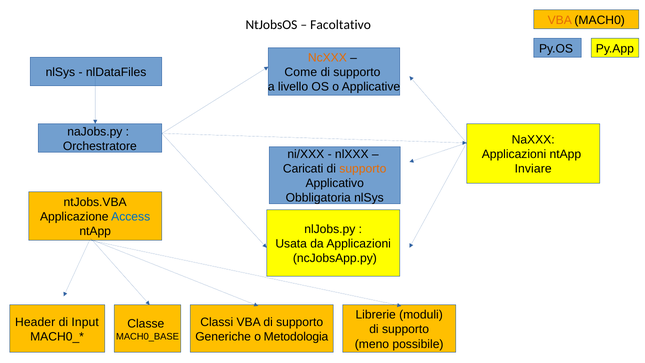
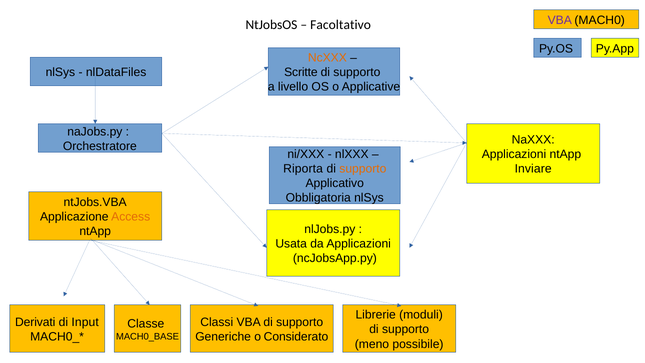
VBA colour: orange -> purple (560, 20)
Come: Come -> Scritte (301, 72)
Caricati: Caricati -> Riporta (303, 169)
Access colour: blue -> orange (131, 217)
Header: Header -> Derivati (35, 322)
Metodologia: Metodologia -> Considerato (296, 337)
